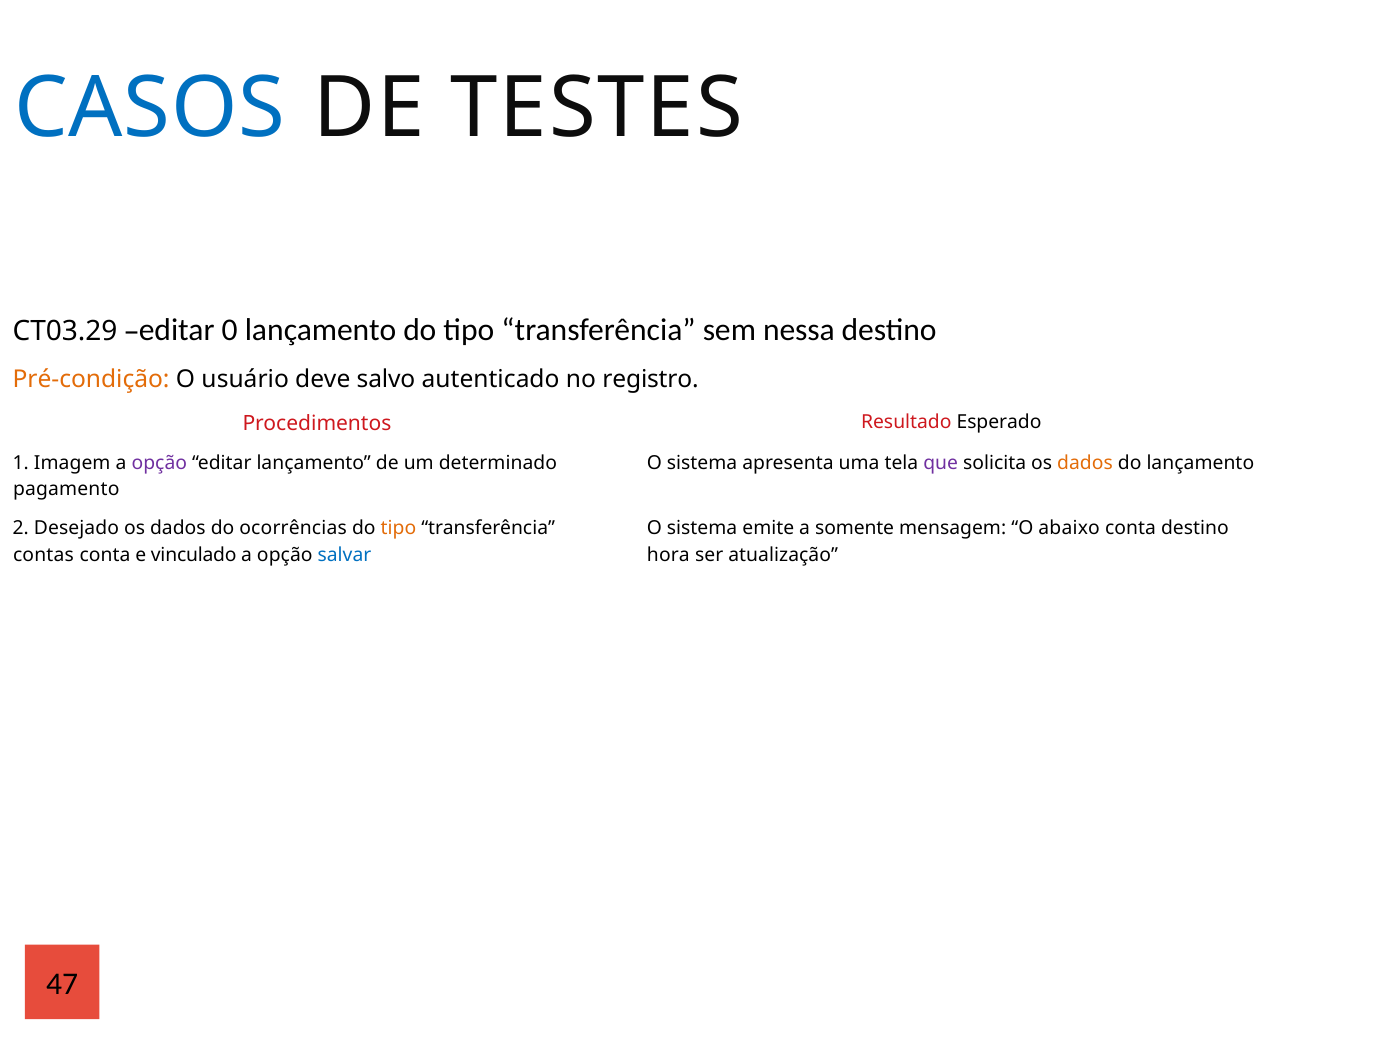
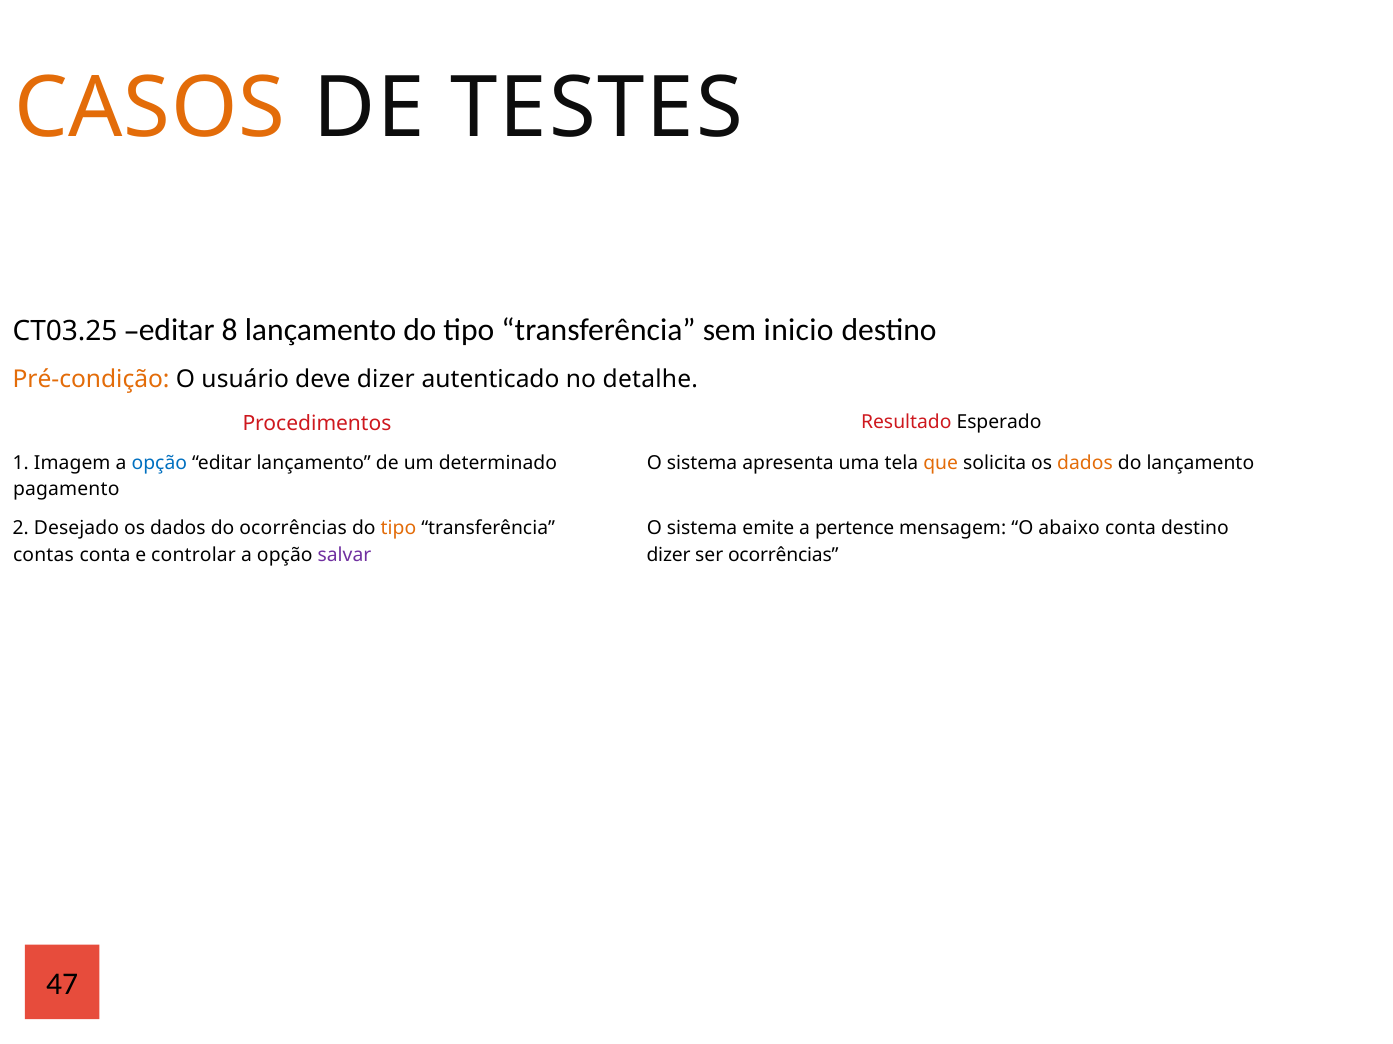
CASOS colour: blue -> orange (150, 108)
CT03.29: CT03.29 -> CT03.25 (65, 331)
0: 0 -> 8 (230, 330)
nessa: nessa -> inicio (799, 330)
deve salvo: salvo -> dizer (386, 380)
registro: registro -> detalhe (650, 380)
opção colour: purple -> blue (159, 463)
que colour: purple -> orange (941, 463)
somente: somente -> pertence (855, 529)
vinculado: vinculado -> controlar (194, 555)
salvar colour: blue -> purple (344, 555)
hora: hora -> dizer (669, 555)
ser atualização: atualização -> ocorrências (783, 555)
